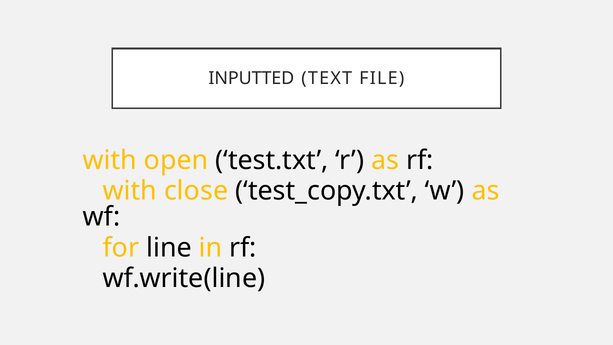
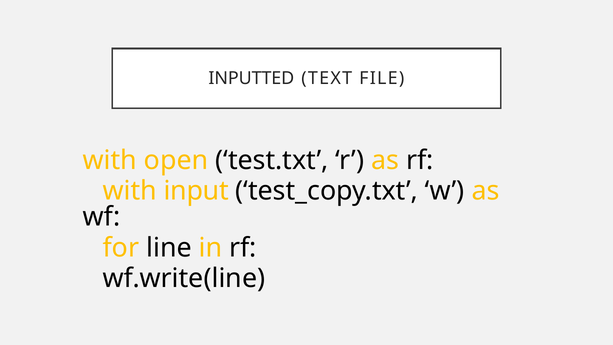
close: close -> input (196, 191)
